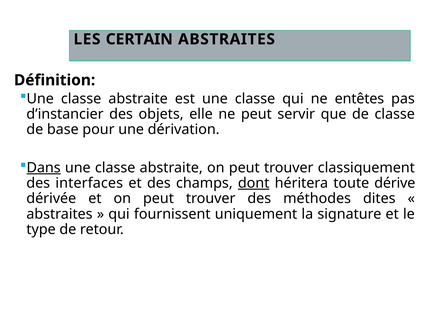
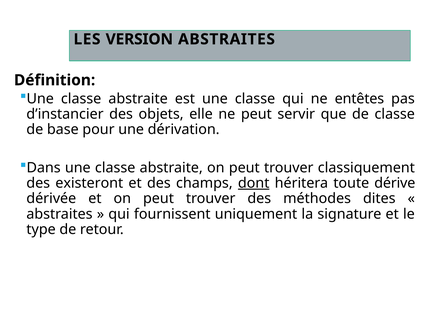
CERTAIN: CERTAIN -> VERSION (139, 39)
Dans underline: present -> none (44, 168)
interfaces: interfaces -> existeront (89, 183)
